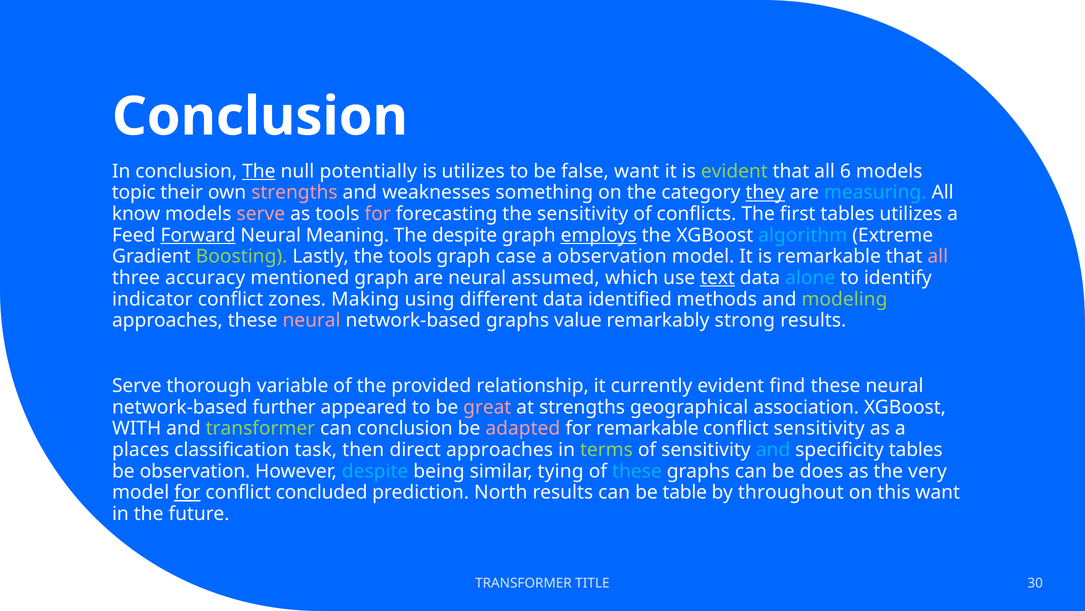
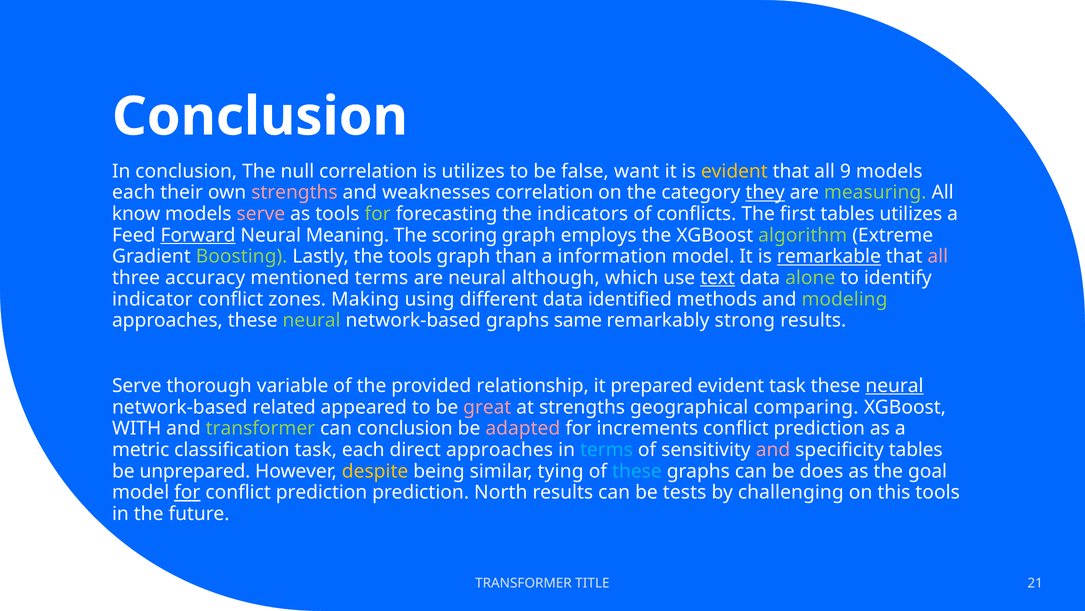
The underline: present -> none (259, 171)
null potentially: potentially -> correlation (368, 171)
evident colour: light green -> yellow (734, 171)
6: 6 -> 9 (845, 171)
topic: topic -> each (134, 192)
weaknesses something: something -> correlation (544, 192)
measuring colour: light blue -> light green (875, 192)
for colour: pink -> light green (378, 214)
the sensitivity: sensitivity -> indicators (583, 214)
The despite: despite -> scoring (465, 235)
employs underline: present -> none (599, 235)
algorithm colour: light blue -> light green (803, 235)
case: case -> than (516, 256)
a observation: observation -> information (612, 256)
remarkable underline: none -> present (829, 256)
mentioned graph: graph -> terms (381, 278)
assumed: assumed -> although (555, 278)
alone colour: light blue -> light green (810, 278)
neural colour: pink -> light green (312, 320)
value: value -> same (578, 320)
currently: currently -> prepared (652, 385)
evident find: find -> task (787, 385)
neural underline: none -> present (894, 385)
further: further -> related (284, 407)
association: association -> comparing (806, 407)
for remarkable: remarkable -> increments (647, 428)
sensitivity: sensitivity -> prediction (819, 428)
places: places -> metric (141, 449)
task then: then -> each (363, 449)
terms colour: light green -> light blue (606, 449)
and colour: light blue -> pink (773, 449)
be observation: observation -> unprepared (195, 471)
despite colour: light blue -> yellow (375, 471)
very: very -> goal (928, 471)
concluded: concluded -> prediction (322, 492)
table: table -> tests (685, 492)
throughout: throughout -> challenging (791, 492)
this want: want -> tools (938, 492)
30: 30 -> 21 (1035, 583)
